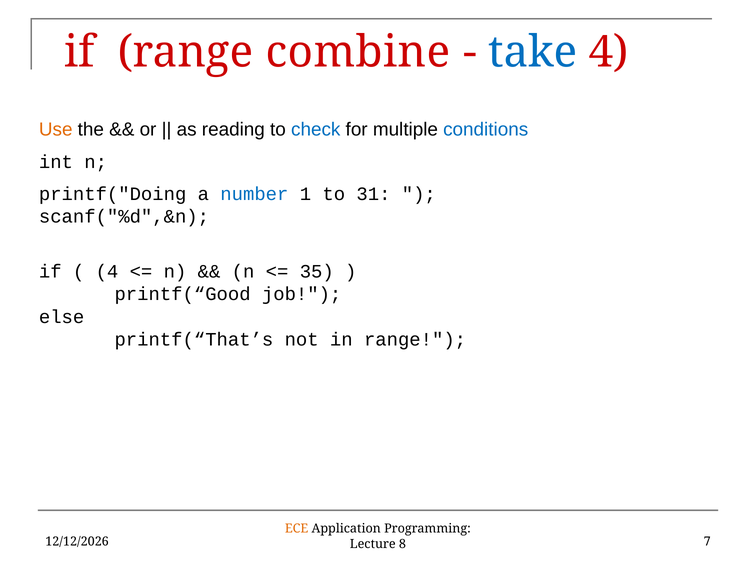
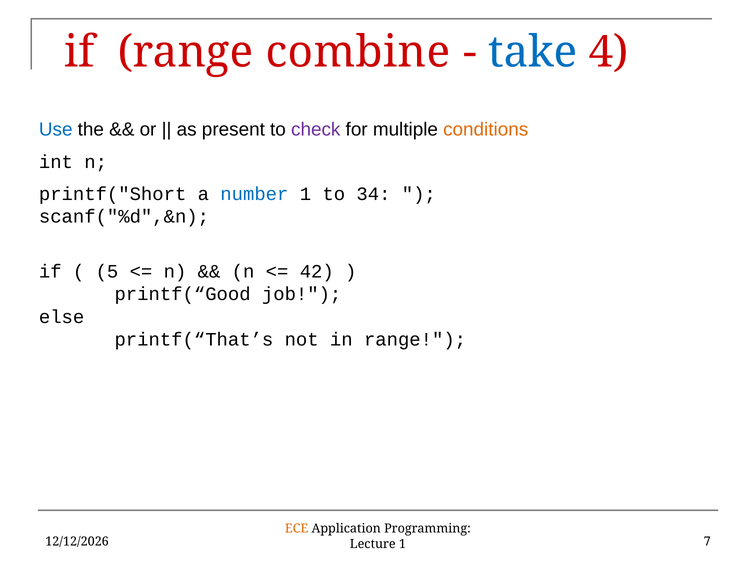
Use colour: orange -> blue (56, 130)
reading: reading -> present (233, 130)
check colour: blue -> purple (316, 130)
conditions colour: blue -> orange (486, 130)
printf("Doing: printf("Doing -> printf("Short (113, 194)
31: 31 -> 34 (373, 194)
4: 4 -> 5 (107, 272)
35: 35 -> 42 (317, 272)
Lecture 8: 8 -> 1 (402, 544)
